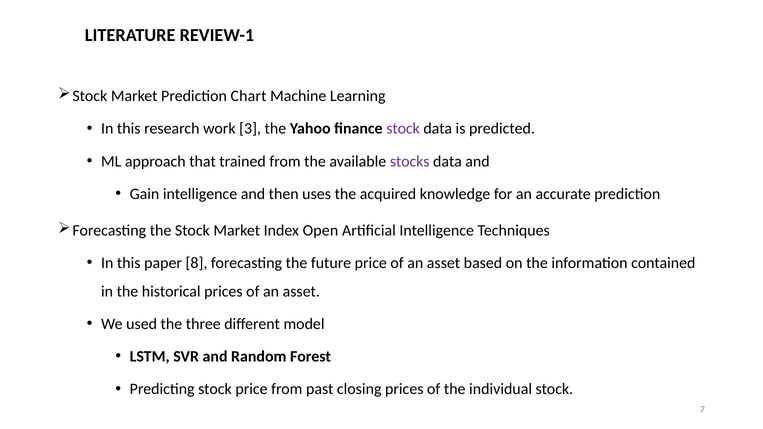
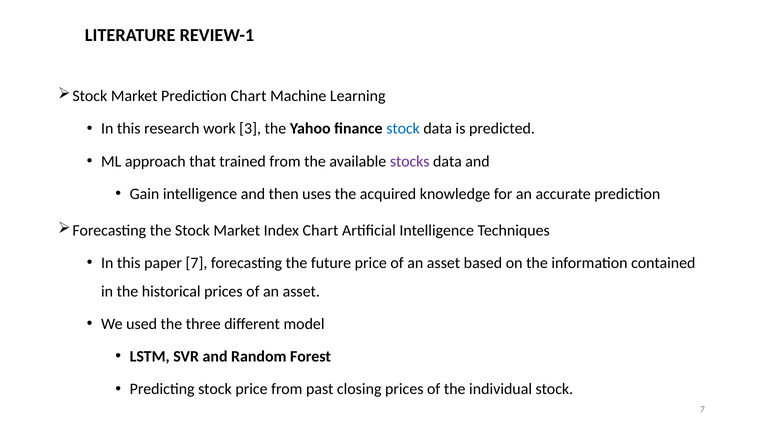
stock colour: purple -> blue (403, 129)
Index Open: Open -> Chart (320, 230)
paper 8: 8 -> 7 (196, 263)
